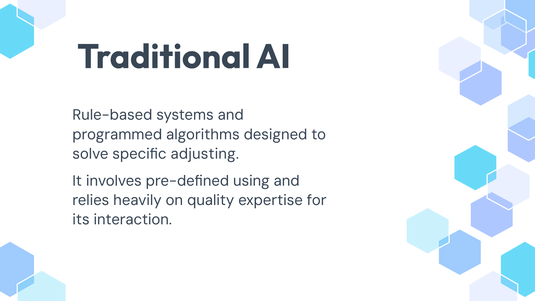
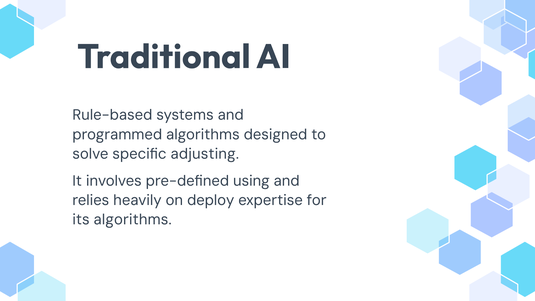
quality: quality -> deploy (211, 200)
its interaction: interaction -> algorithms (133, 220)
